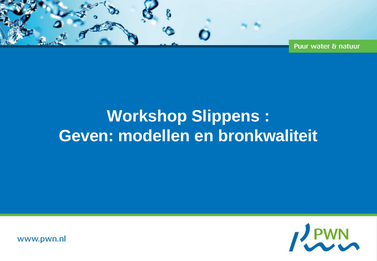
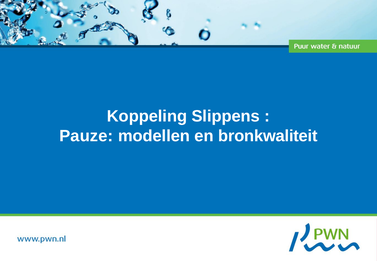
Workshop: Workshop -> Koppeling (147, 116)
Geven: Geven -> Pauze (86, 136)
